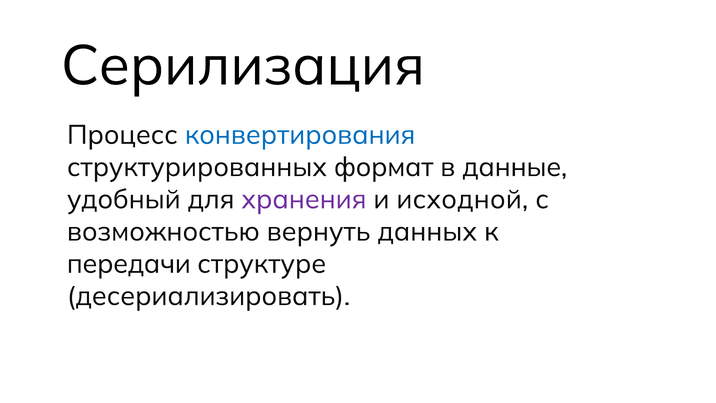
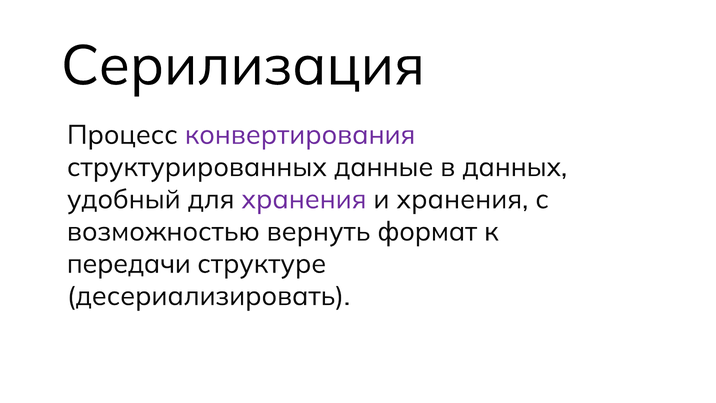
конвертирования colour: blue -> purple (300, 135)
формат: формат -> данные (384, 167)
данные: данные -> данных (515, 167)
и исходной: исходной -> хранения (462, 199)
данных: данных -> формат (427, 232)
